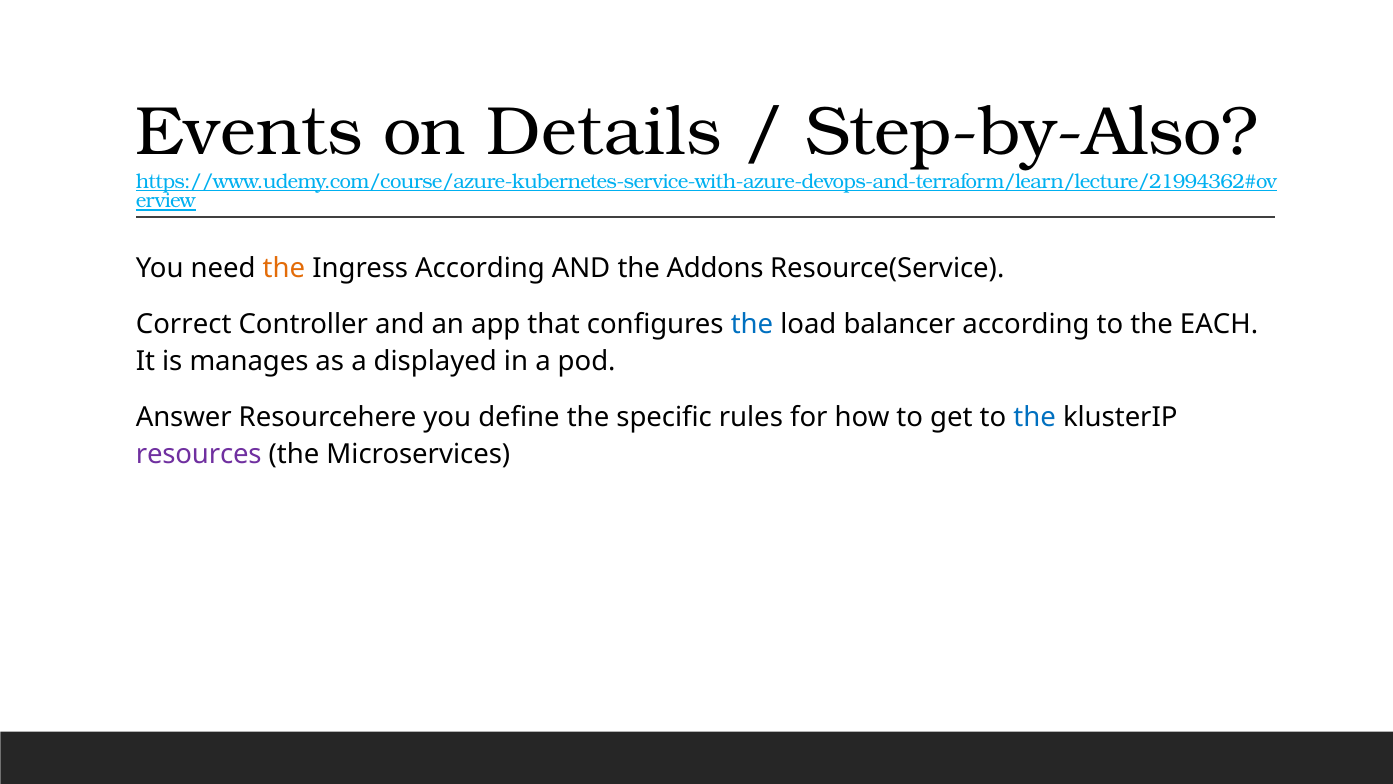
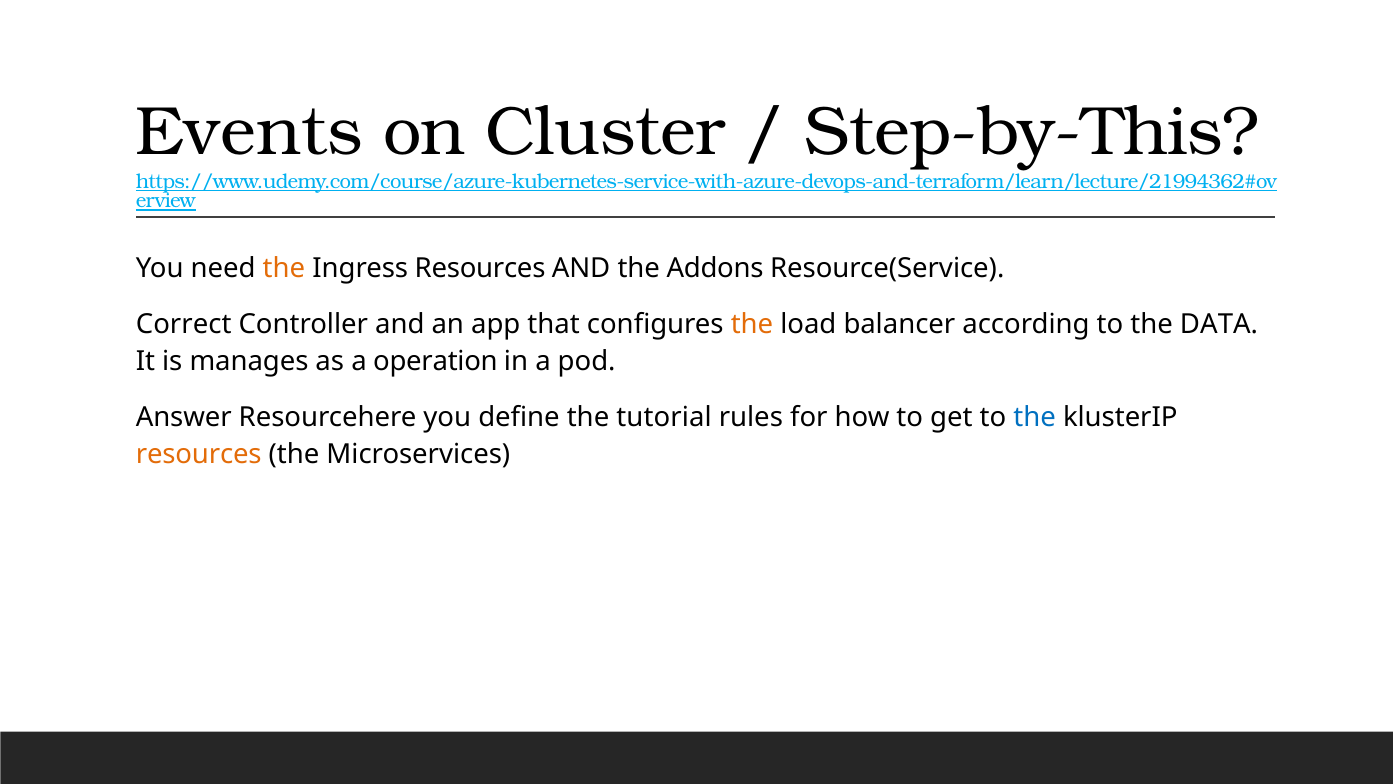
Details: Details -> Cluster (605, 132)
Step-by-Also: Step-by-Also -> Step-by-This (1032, 132)
Ingress According: According -> Resources (480, 268)
the colour: blue -> orange (752, 325)
EACH: EACH -> DATA (1219, 325)
displayed: displayed -> operation (435, 361)
specific: specific -> tutorial (664, 418)
resources colour: purple -> orange (199, 454)
